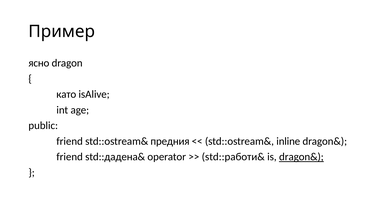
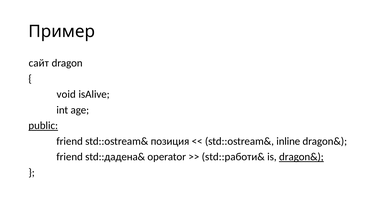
ясно: ясно -> сайт (39, 63)
като: като -> void (66, 94)
public underline: none -> present (43, 126)
предния: предния -> позиция (170, 141)
